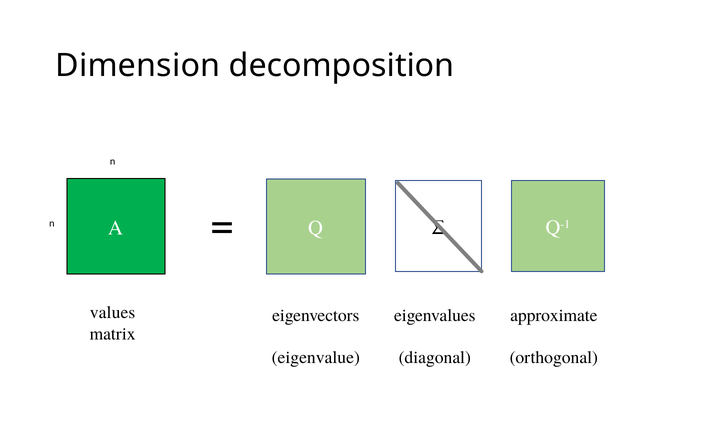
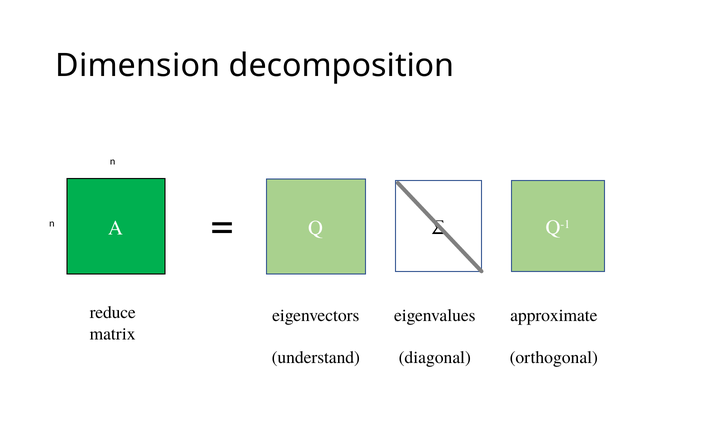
values: values -> reduce (113, 313)
eigenvalue: eigenvalue -> understand (316, 358)
